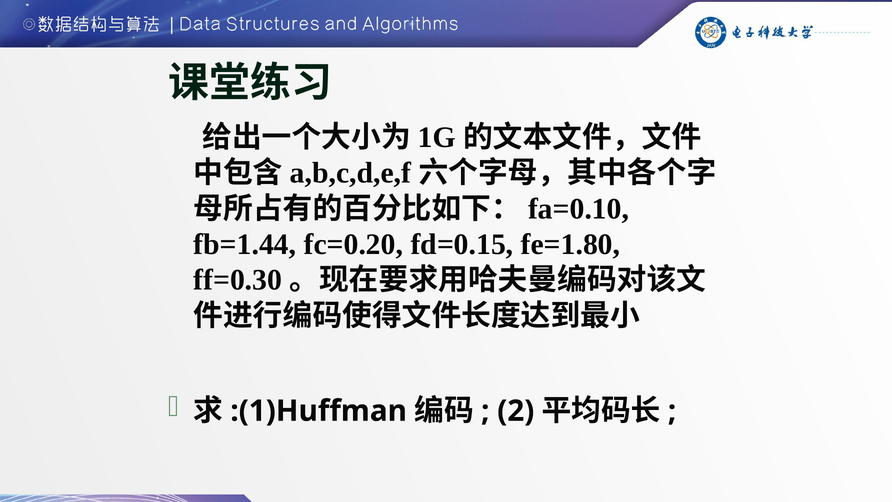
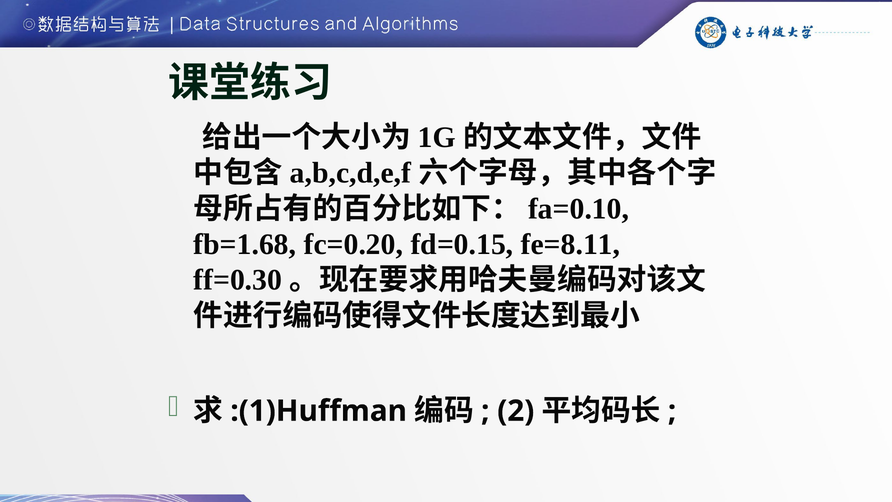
fb=1.44: fb=1.44 -> fb=1.68 (245, 244)
fe=1.80: fe=1.80 -> fe=8.11 (571, 244)
